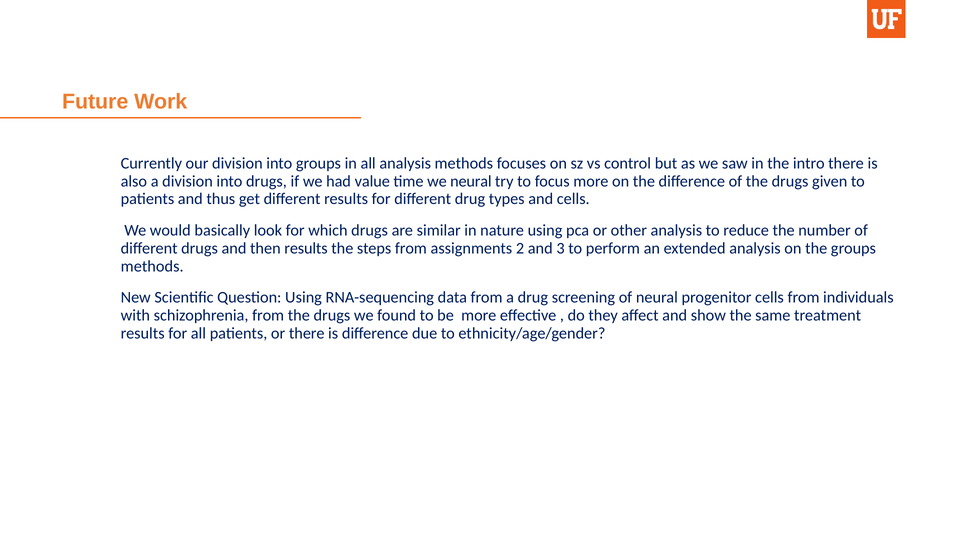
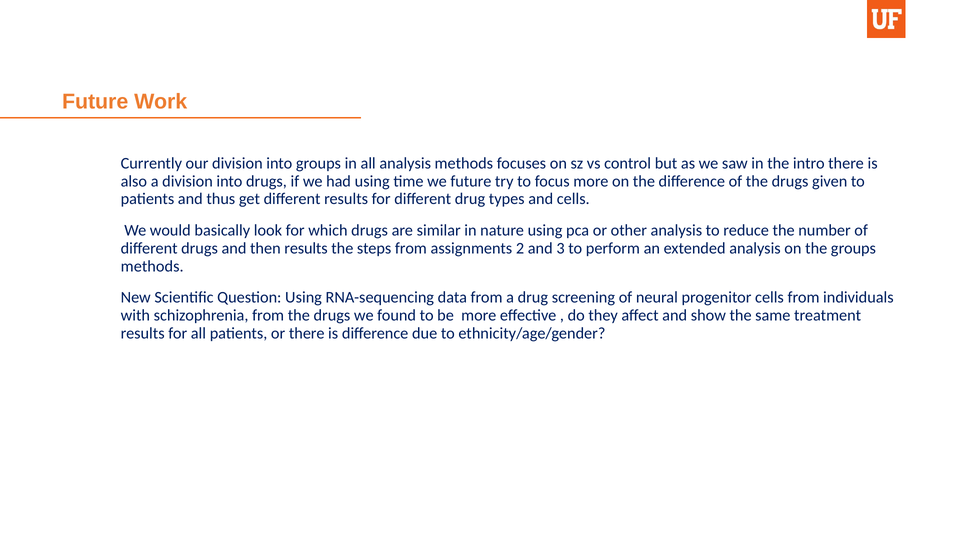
had value: value -> using (372, 181)
we neural: neural -> future (471, 181)
